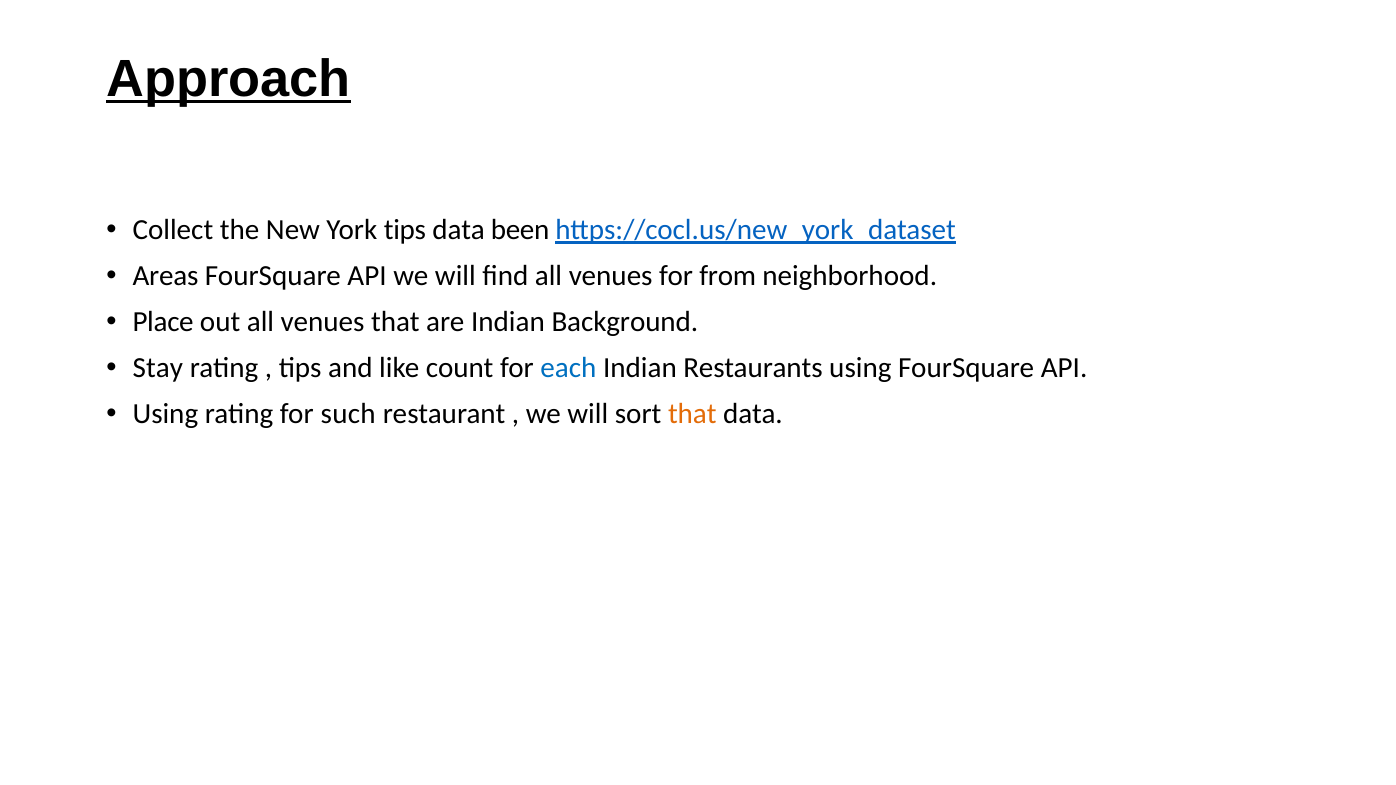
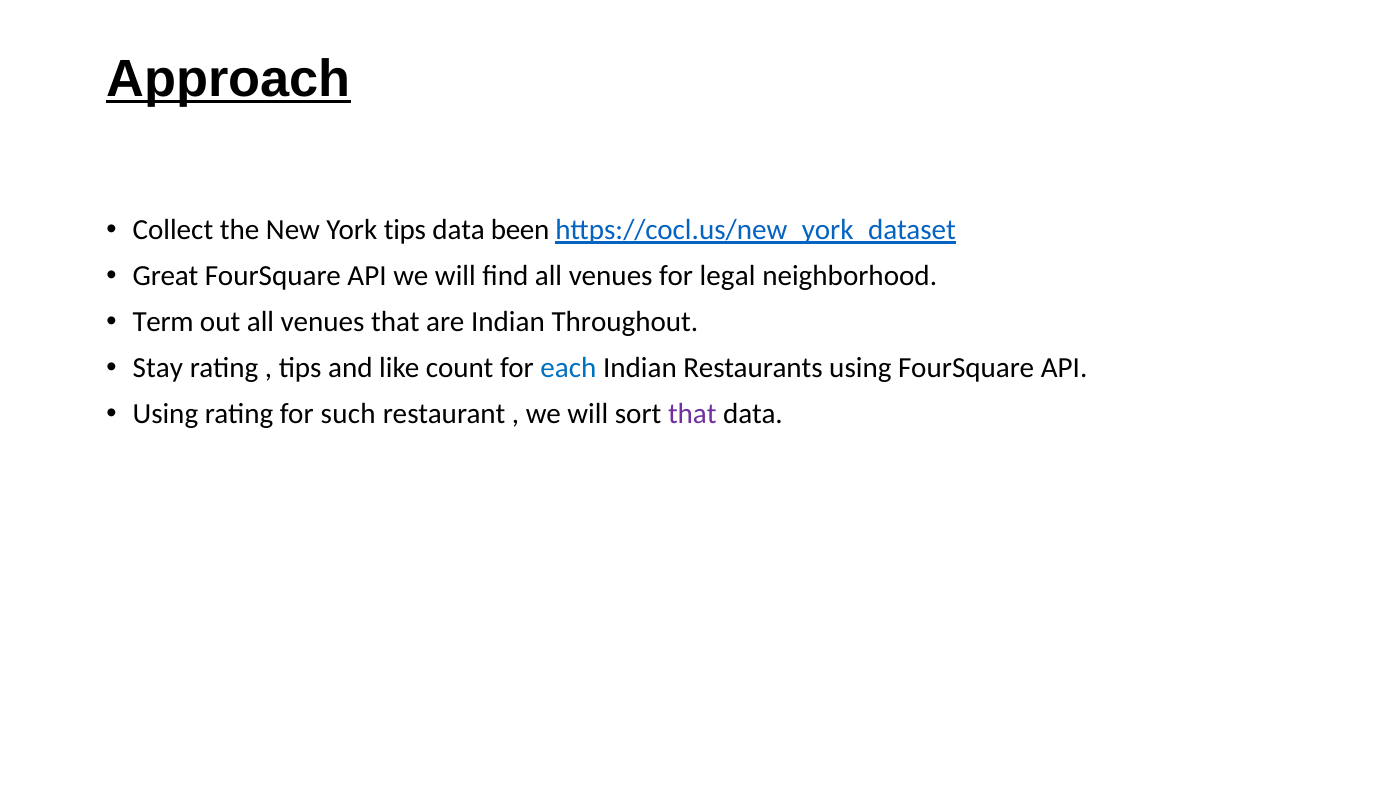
Areas: Areas -> Great (166, 276)
from: from -> legal (728, 276)
Place: Place -> Term (163, 322)
Background: Background -> Throughout (625, 322)
that colour: orange -> purple (692, 414)
